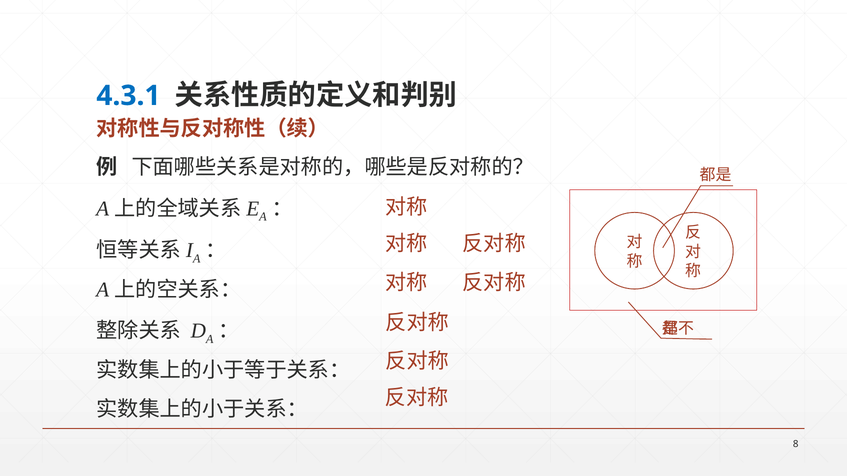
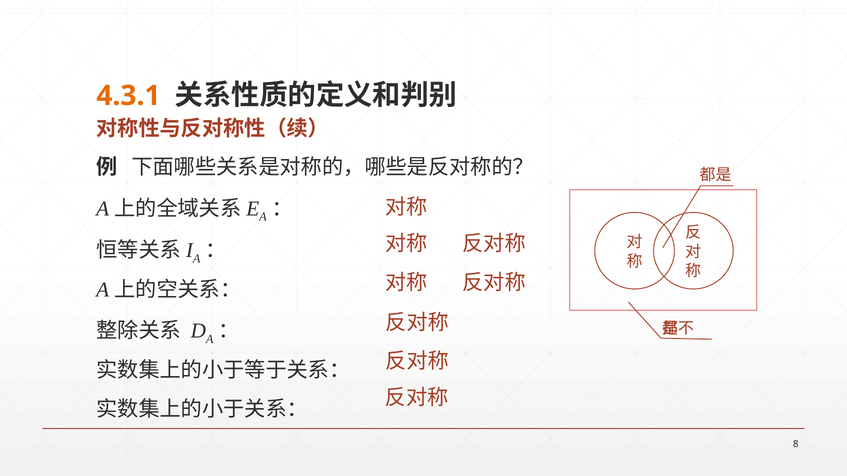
4.3.1 colour: blue -> orange (128, 96)
